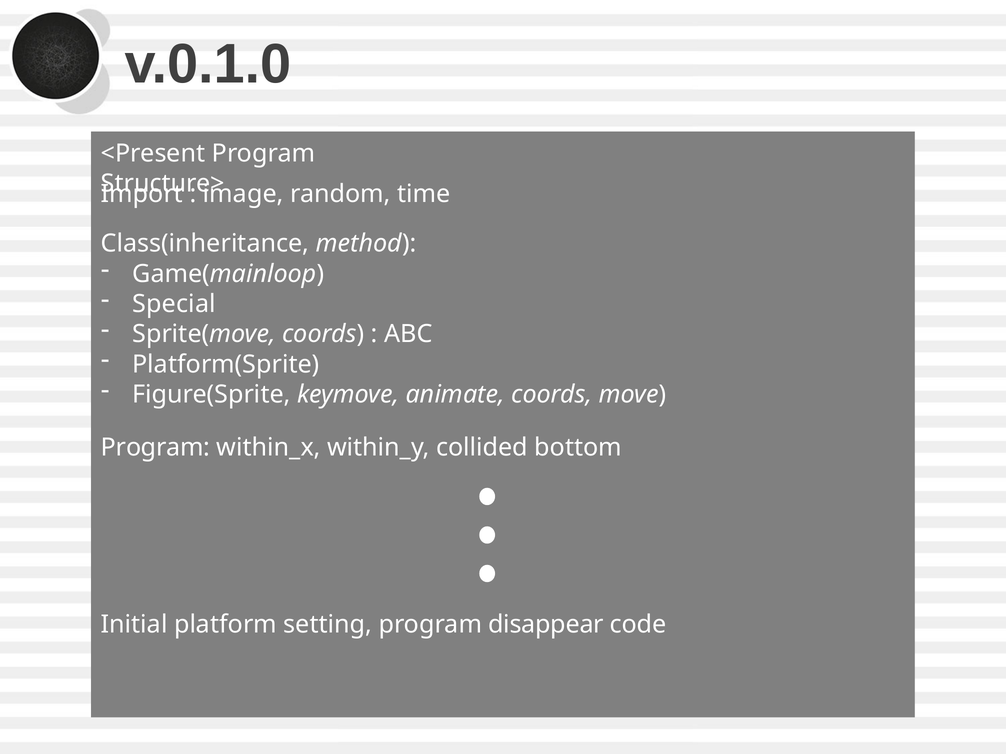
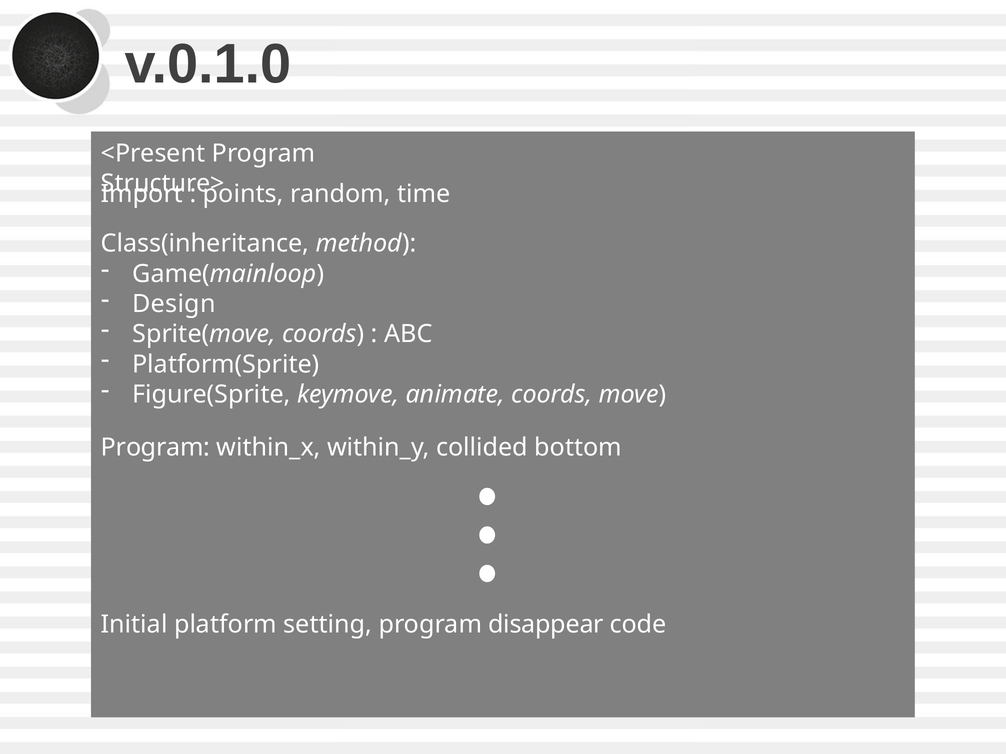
image: image -> points (243, 194)
Special: Special -> Design (174, 304)
